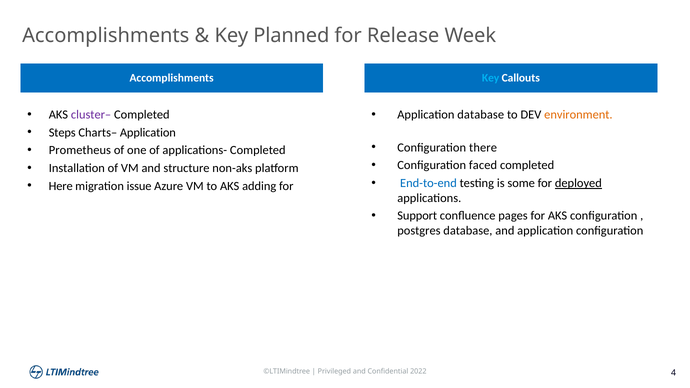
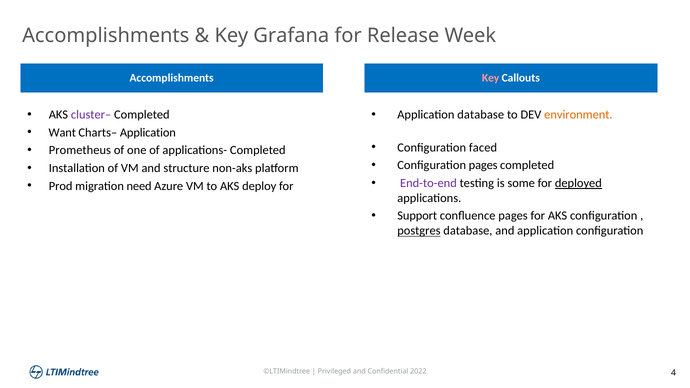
Planned: Planned -> Grafana (291, 36)
Key colour: light blue -> pink (491, 78)
Steps: Steps -> Want (62, 133)
there: there -> faced (483, 147)
Configuration faced: faced -> pages (483, 165)
End-to-end colour: blue -> purple (428, 183)
Here: Here -> Prod (61, 186)
issue: issue -> need (139, 186)
adding: adding -> deploy (259, 186)
postgres underline: none -> present (419, 231)
